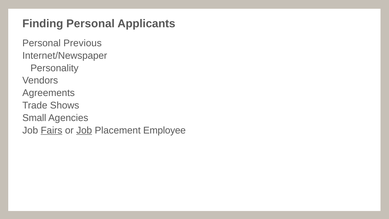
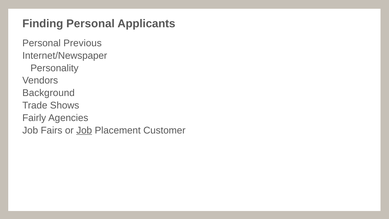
Agreements: Agreements -> Background (49, 93)
Small: Small -> Fairly (34, 118)
Fairs underline: present -> none (52, 130)
Employee: Employee -> Customer (164, 130)
